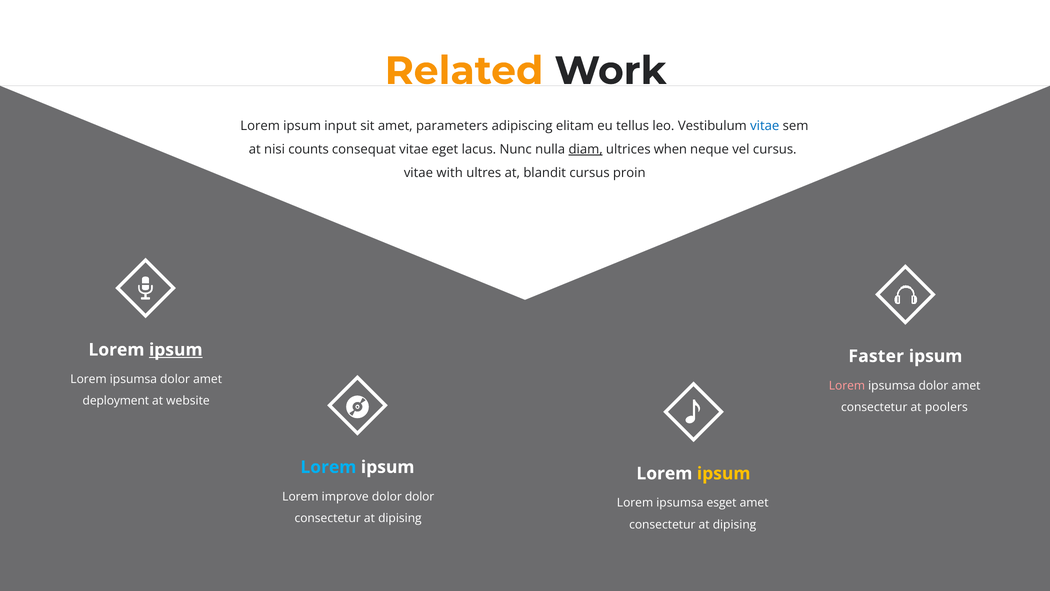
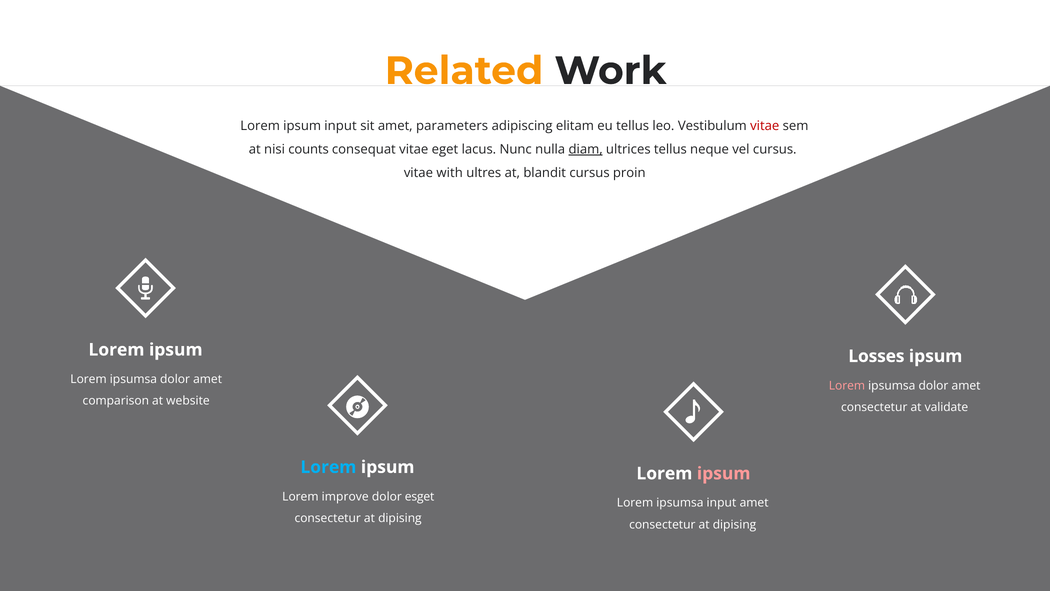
vitae colour: blue -> red (765, 126)
ultrices when: when -> tellus (670, 149)
ipsum underline: present -> none (176, 350)
Faster: Faster -> Losses (876, 356)
deployment: deployment -> comparison (116, 401)
poolers: poolers -> validate (946, 407)
ipsum colour: yellow -> pink (724, 473)
dolor dolor: dolor -> esget (420, 496)
ipsumsa esget: esget -> input (721, 503)
